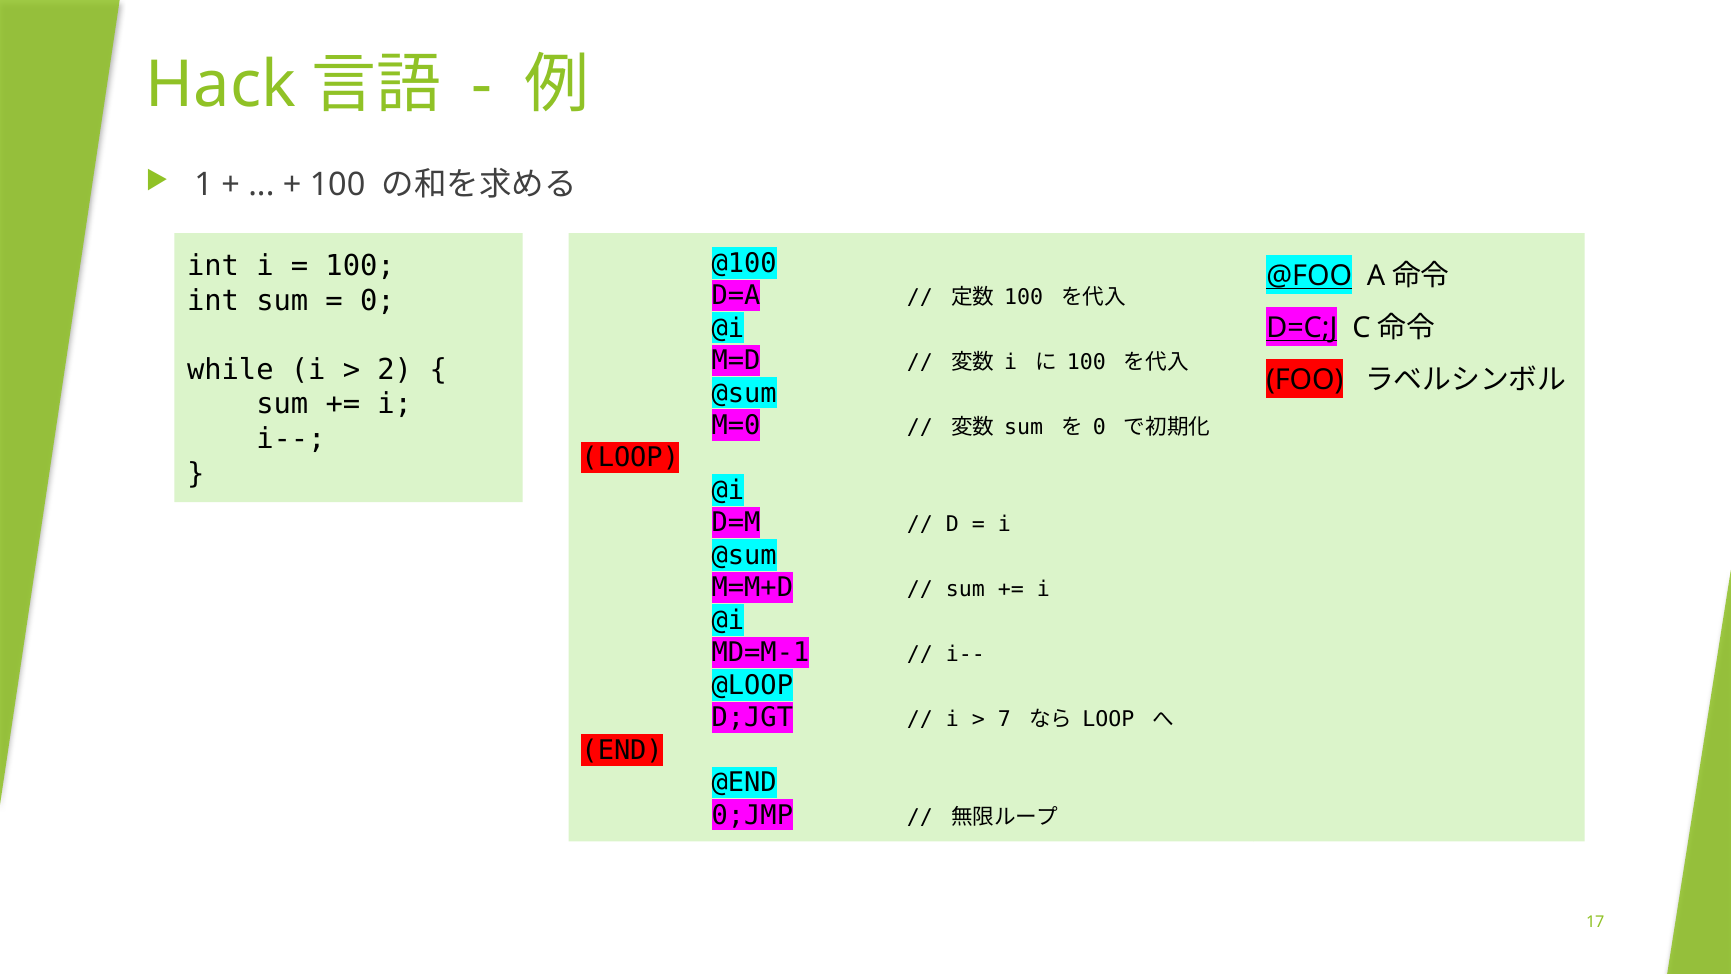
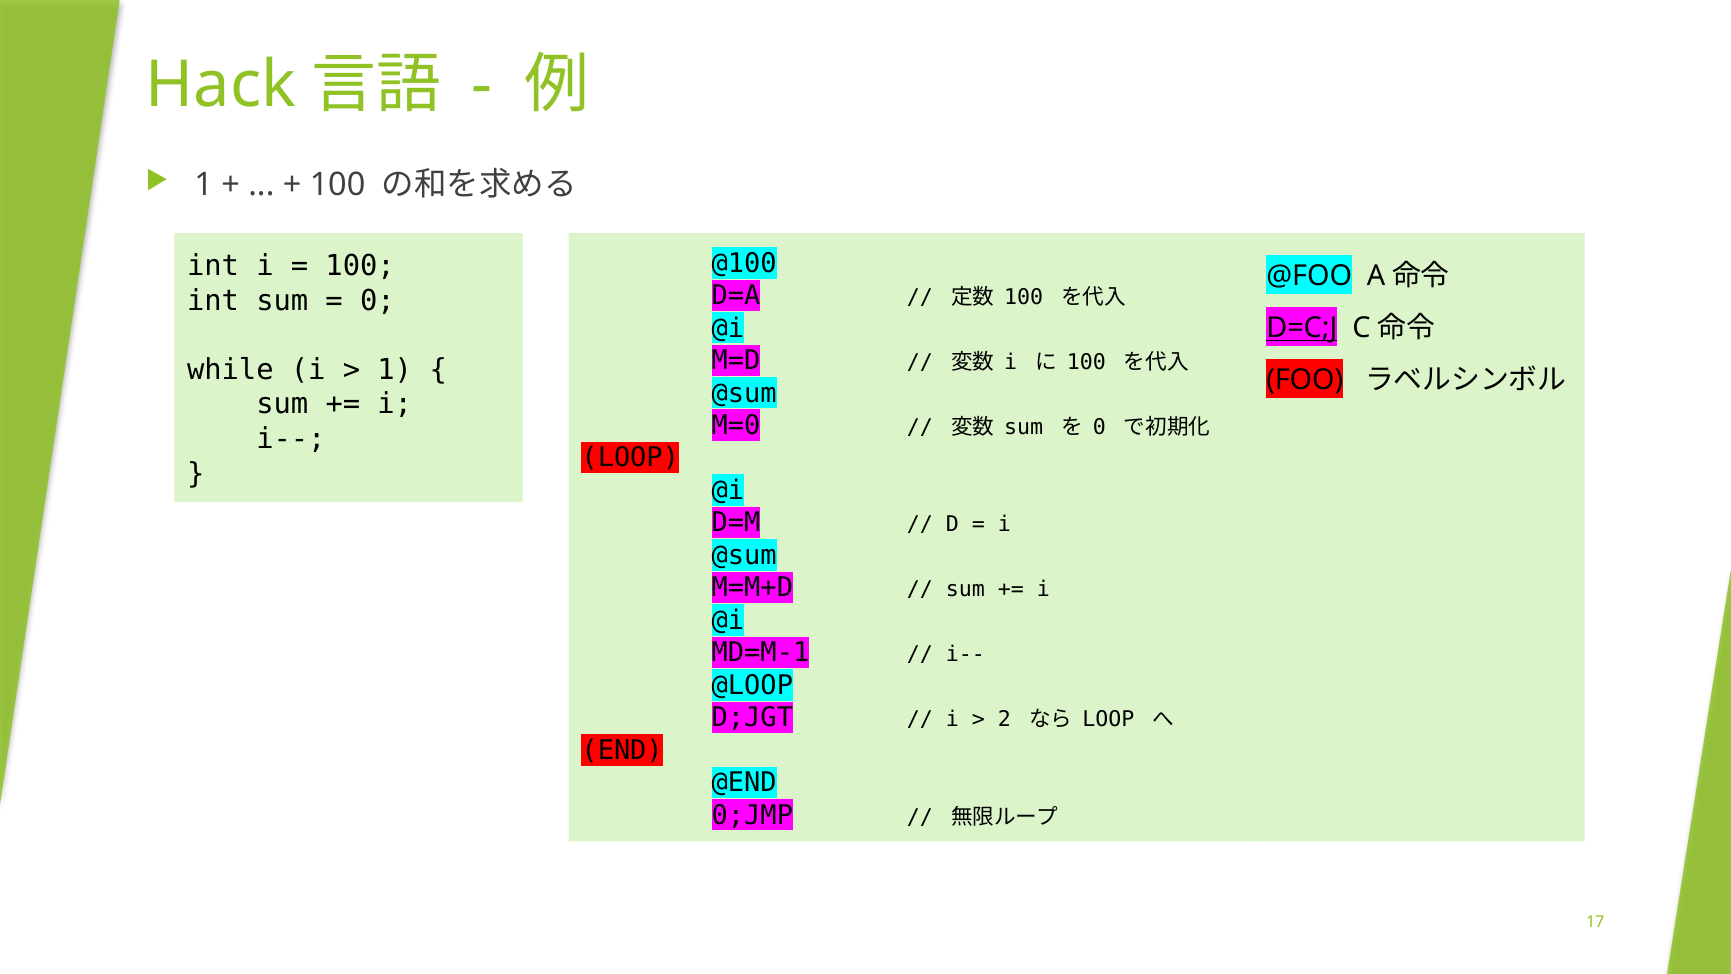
@FOO underline: present -> none (1309, 276)
2: 2 -> 1 (395, 370)
7: 7 -> 2 (1004, 719)
